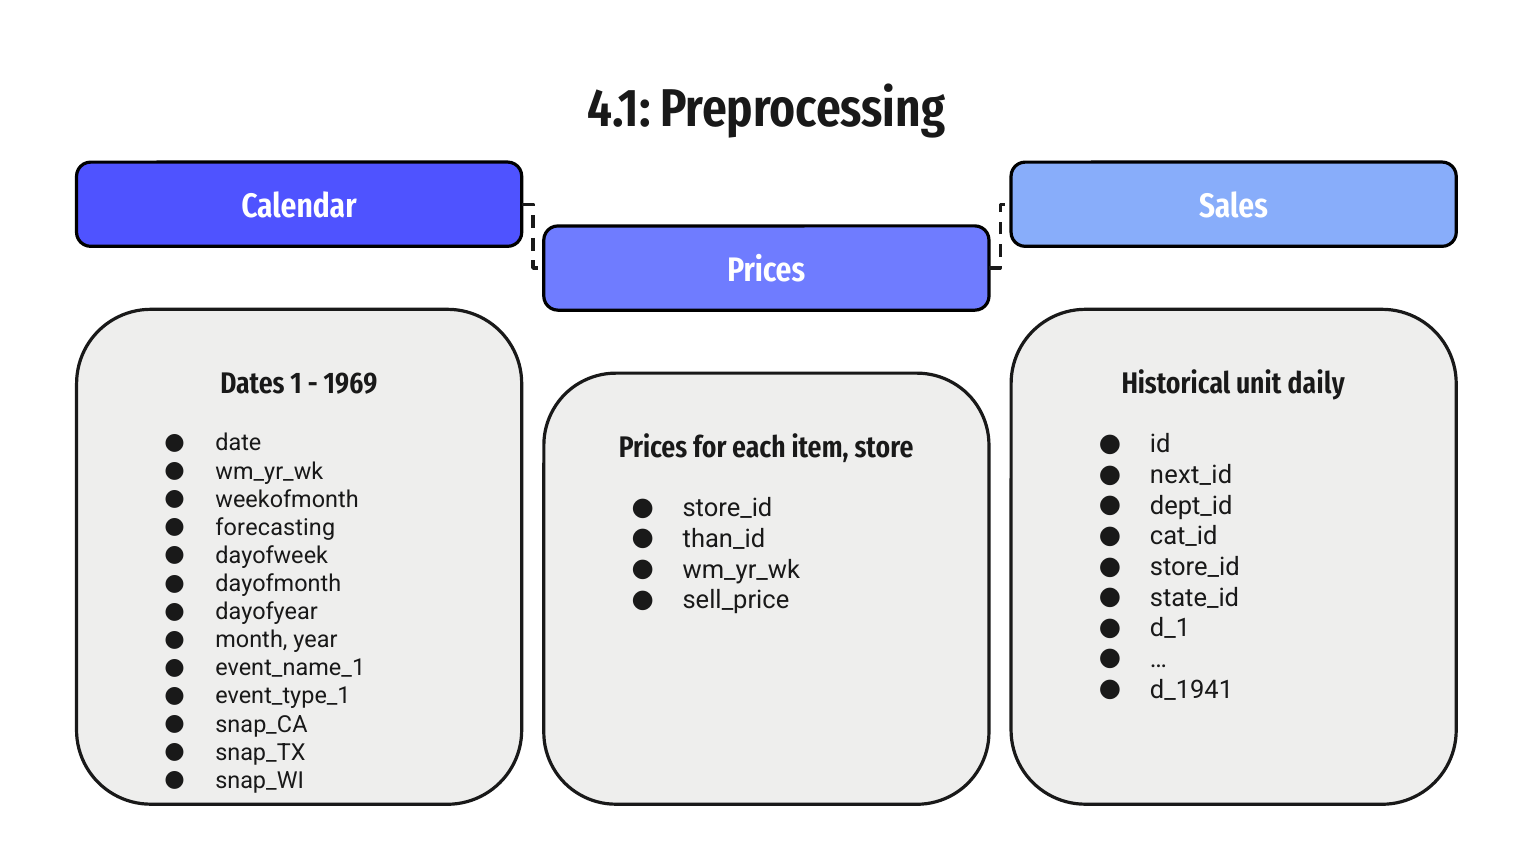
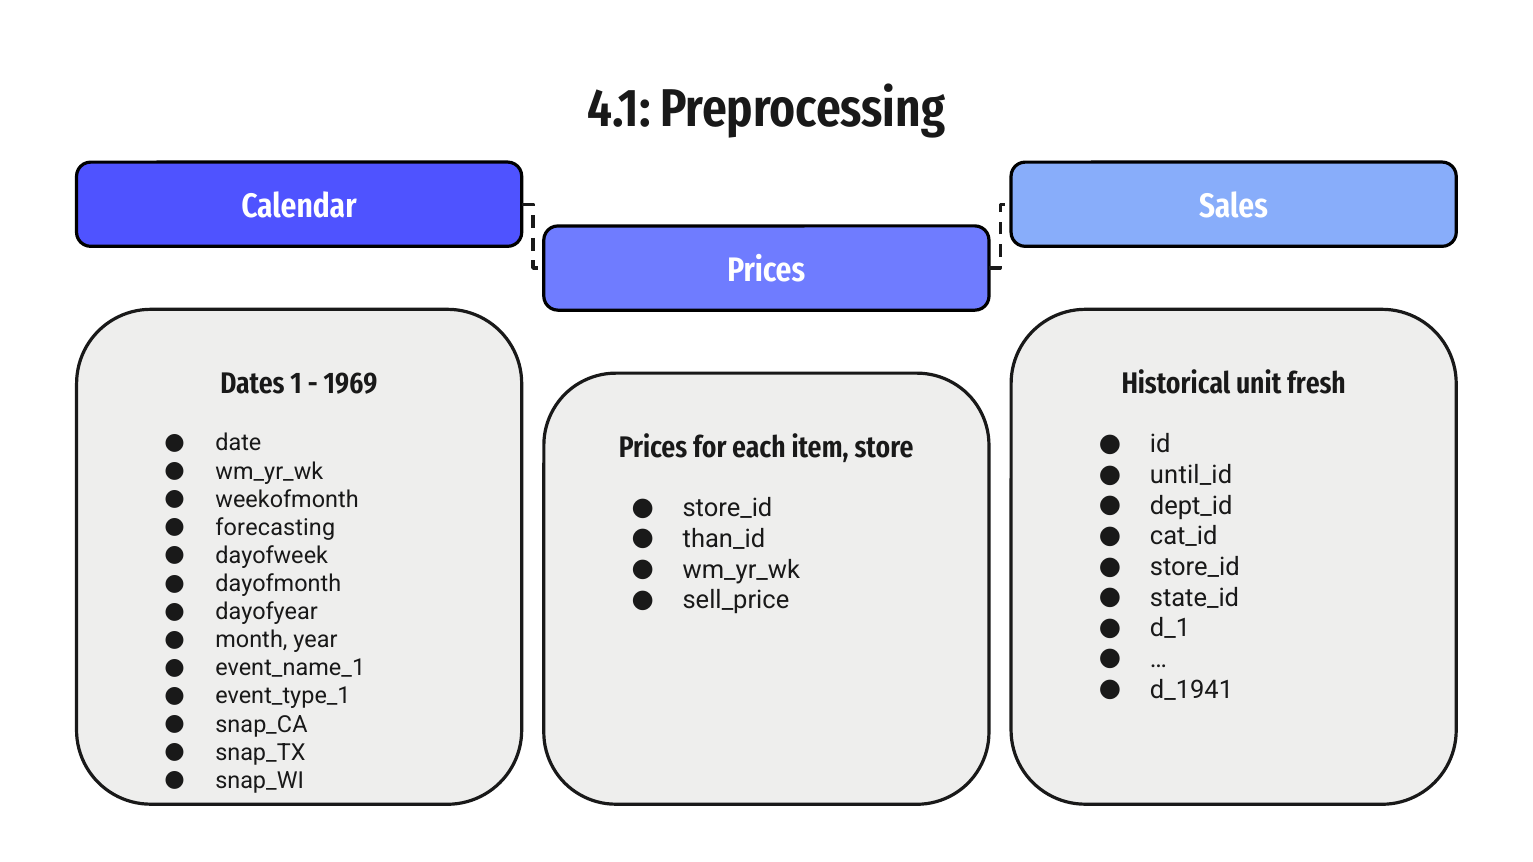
daily: daily -> fresh (1316, 384)
next_id: next_id -> until_id (1191, 475)
